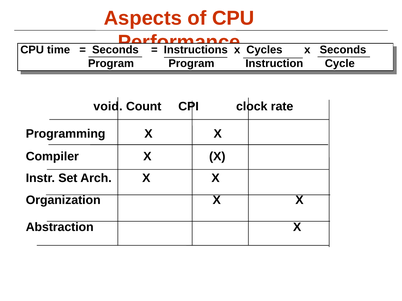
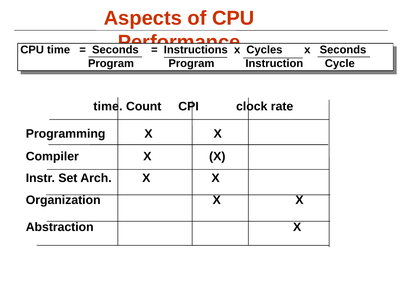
void: void -> time (108, 107)
